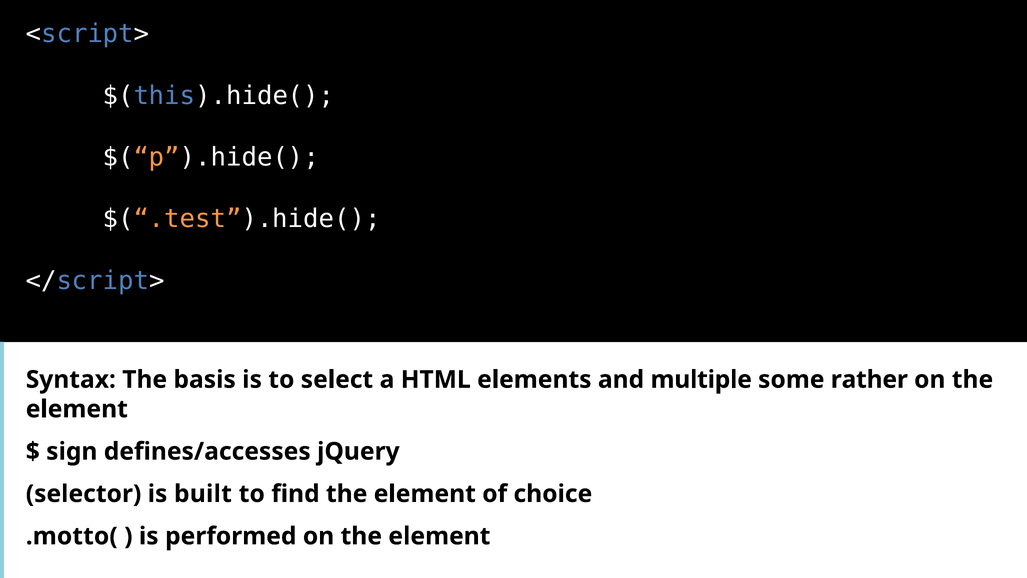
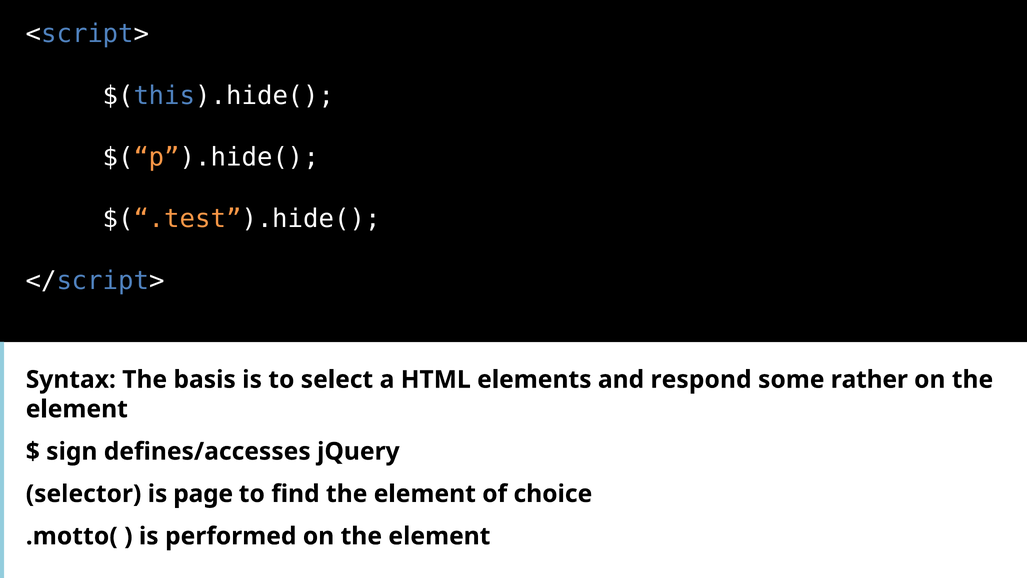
multiple: multiple -> respond (701, 379)
built: built -> page (203, 494)
